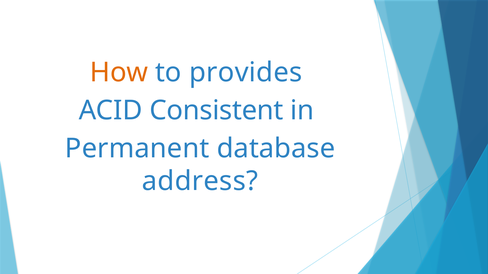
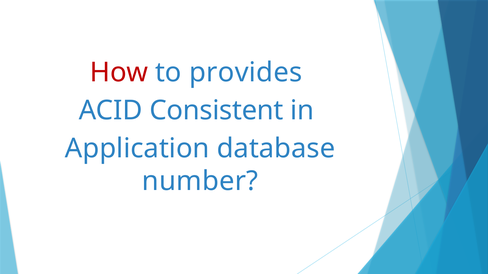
How colour: orange -> red (119, 73)
Permanent: Permanent -> Application (137, 149)
address: address -> number (200, 182)
